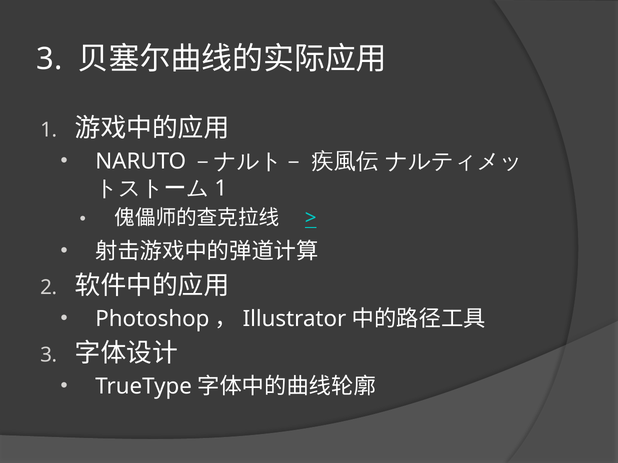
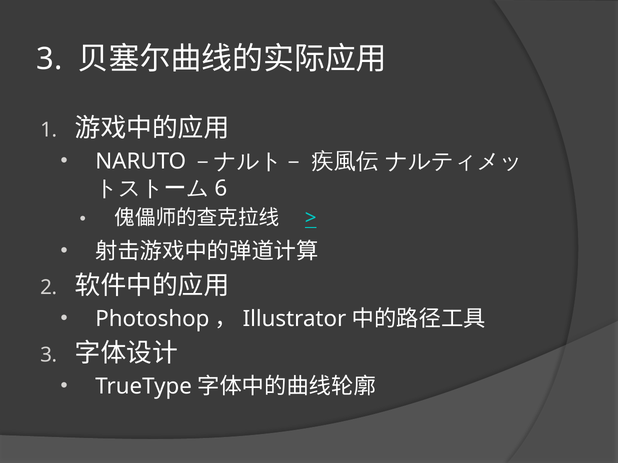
1: 1 -> 6 (221, 188)
